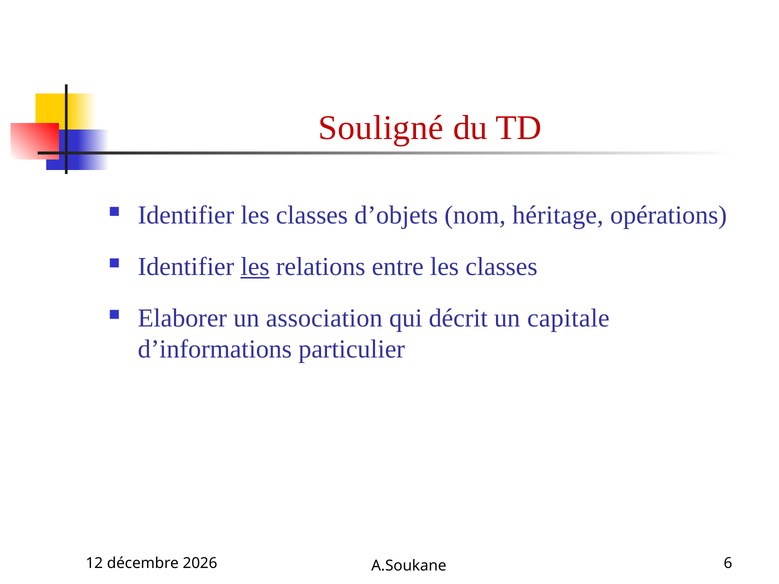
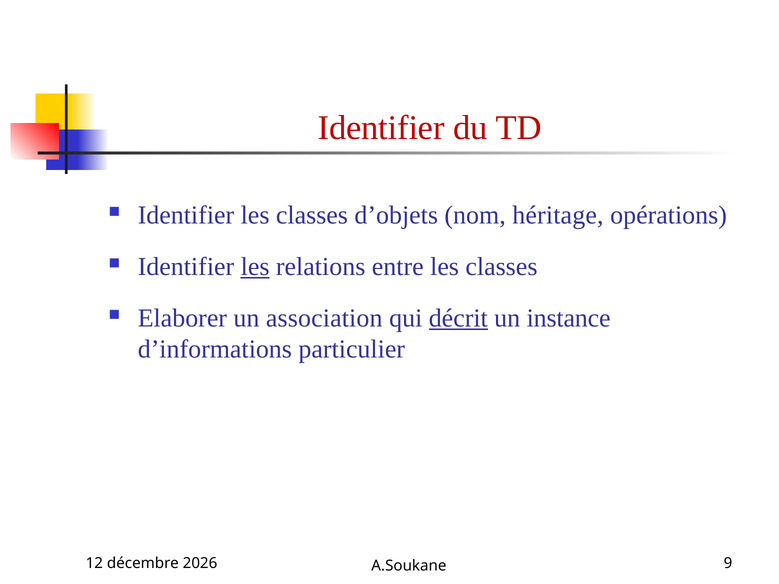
Souligné: Souligné -> Identifier (381, 128)
décrit underline: none -> present (458, 318)
capitale: capitale -> instance (569, 318)
6: 6 -> 9 (728, 563)
